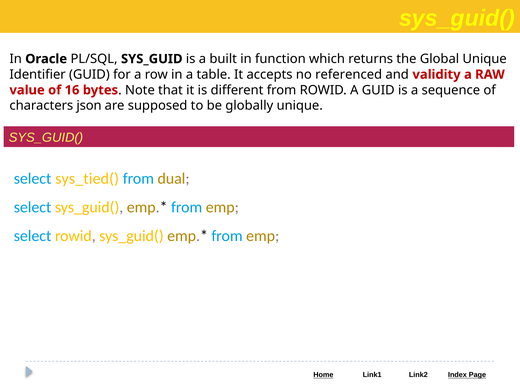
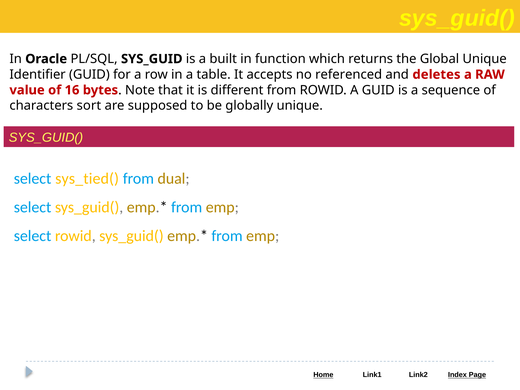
validity: validity -> deletes (436, 75)
json: json -> sort (89, 106)
